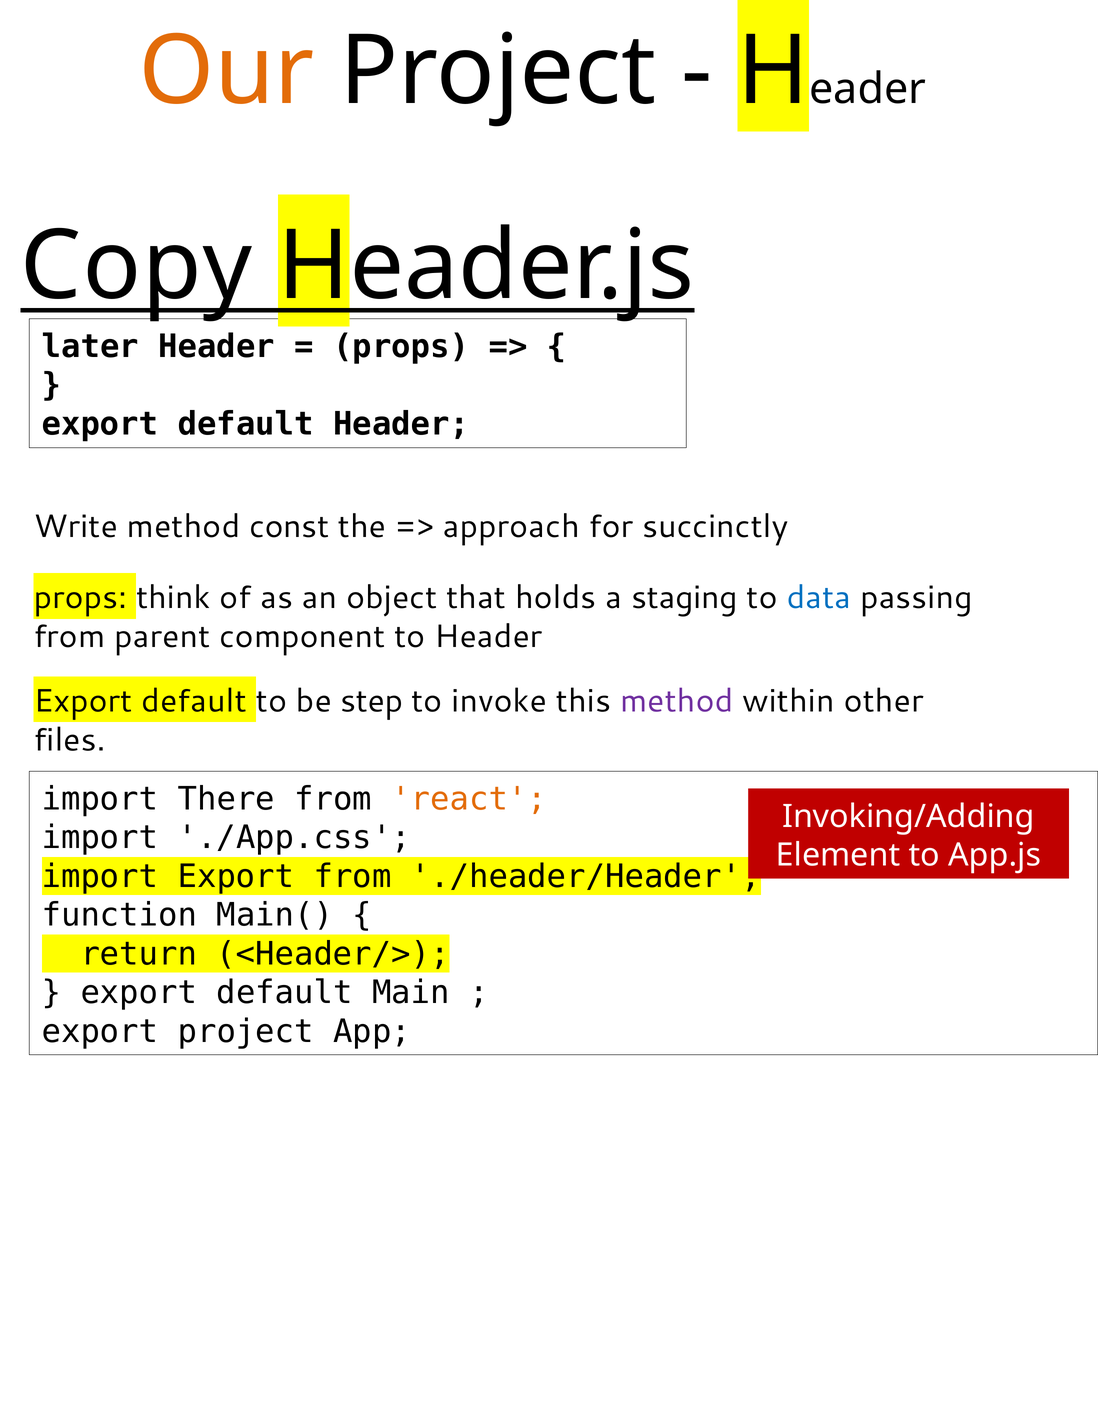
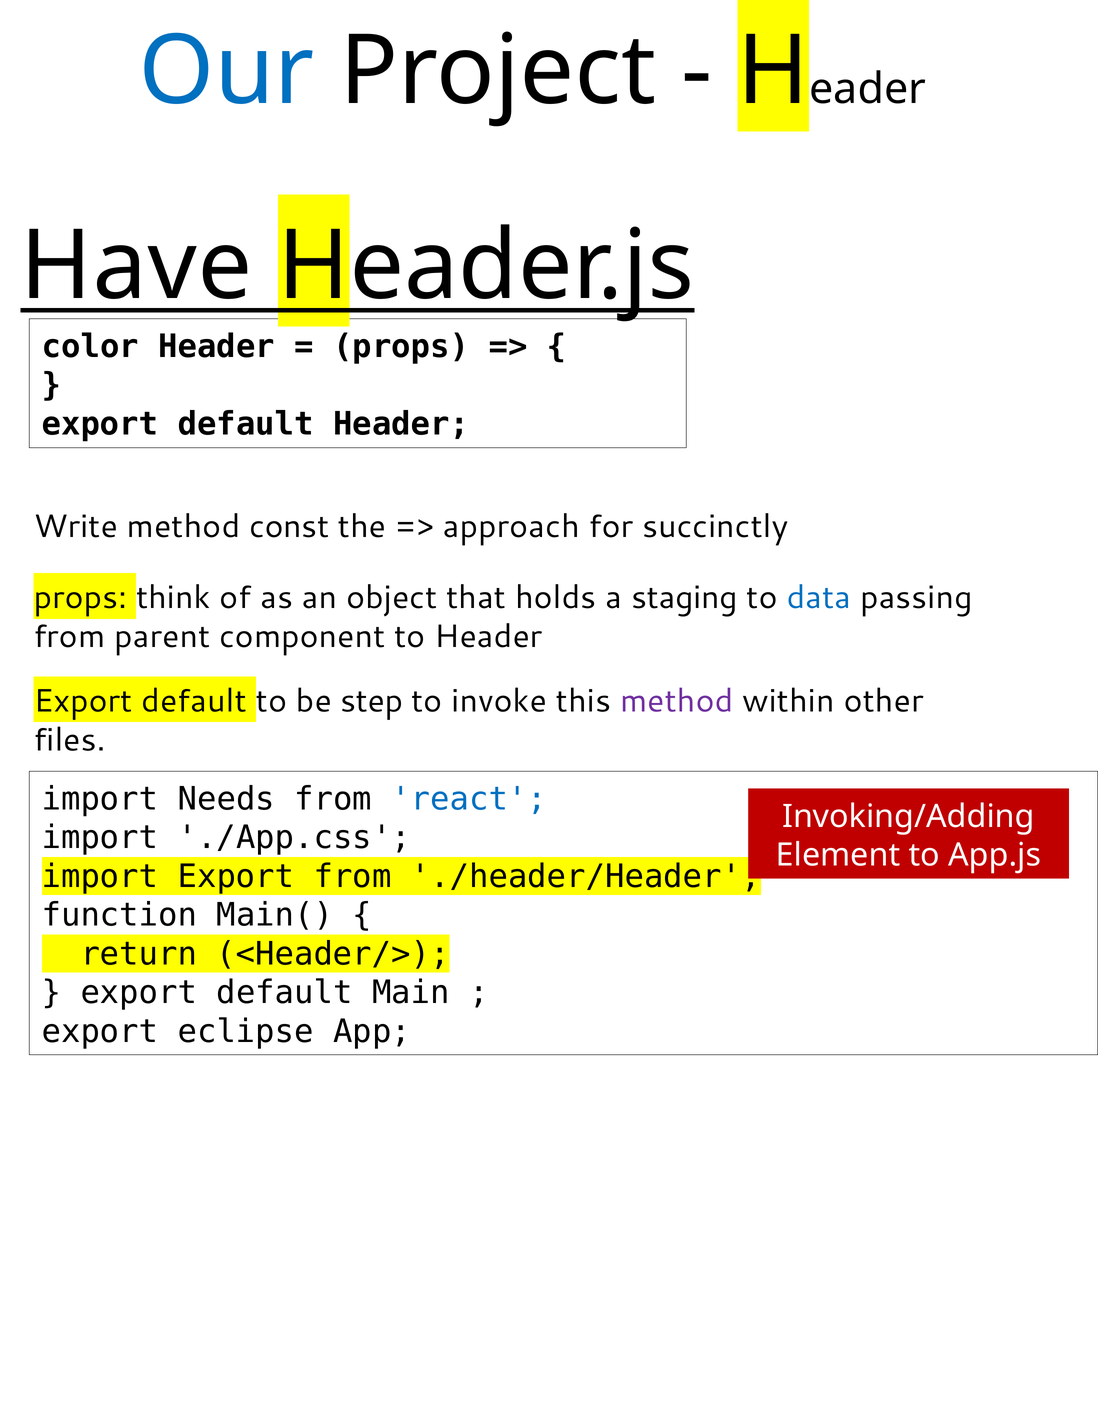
Our colour: orange -> blue (227, 71)
Copy: Copy -> Have (136, 266)
later: later -> color (90, 347)
There: There -> Needs (226, 799)
react colour: orange -> blue (469, 799)
export project: project -> eclipse (246, 1032)
